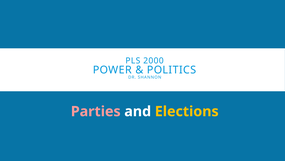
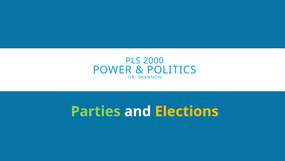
Parties colour: pink -> light green (96, 111)
